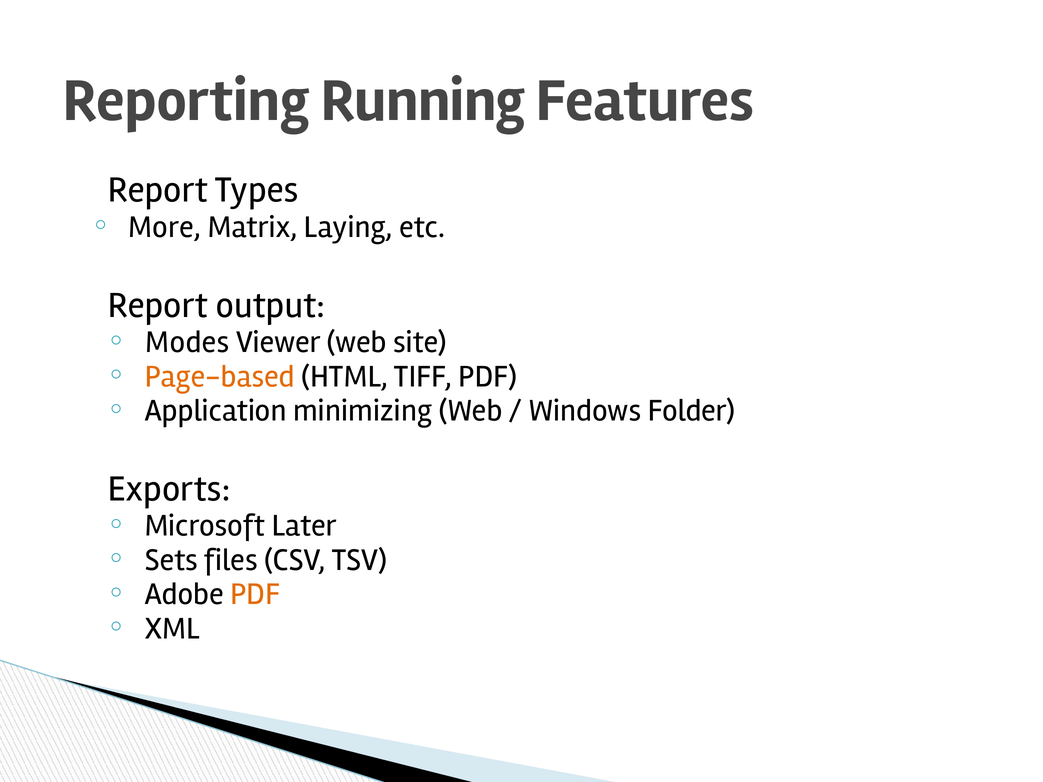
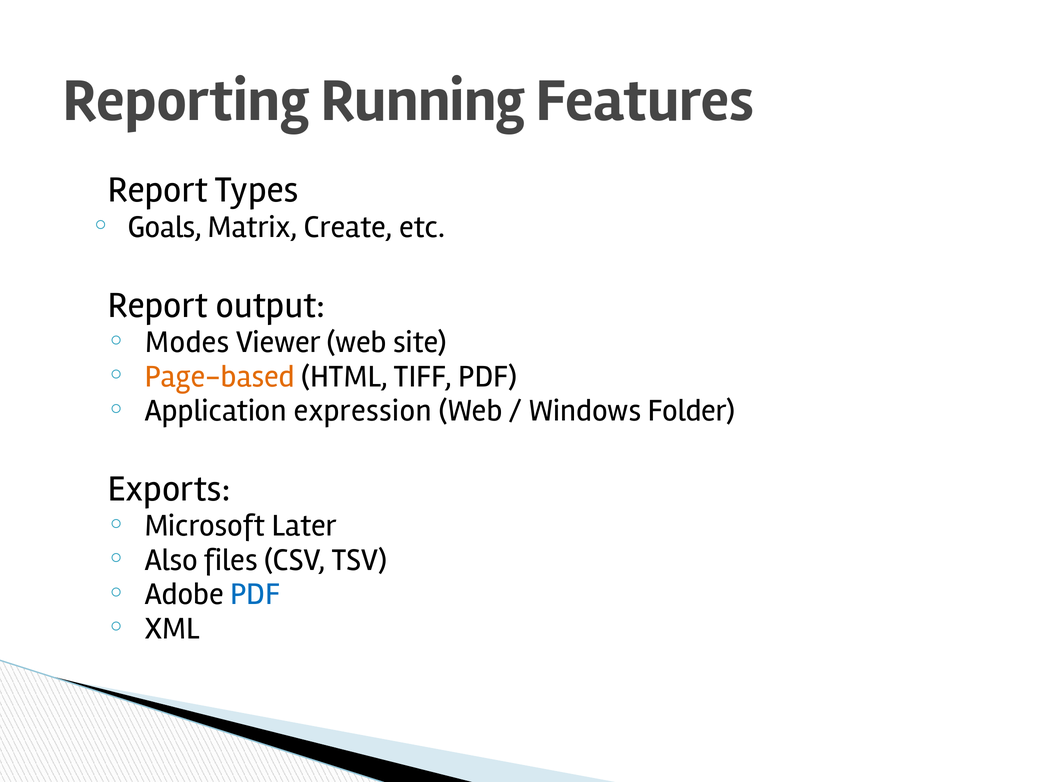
More: More -> Goals (165, 227)
Laying: Laying -> Create (348, 227)
minimizing: minimizing -> expression (363, 411)
Sets: Sets -> Also (171, 560)
PDF colour: orange -> blue (255, 594)
